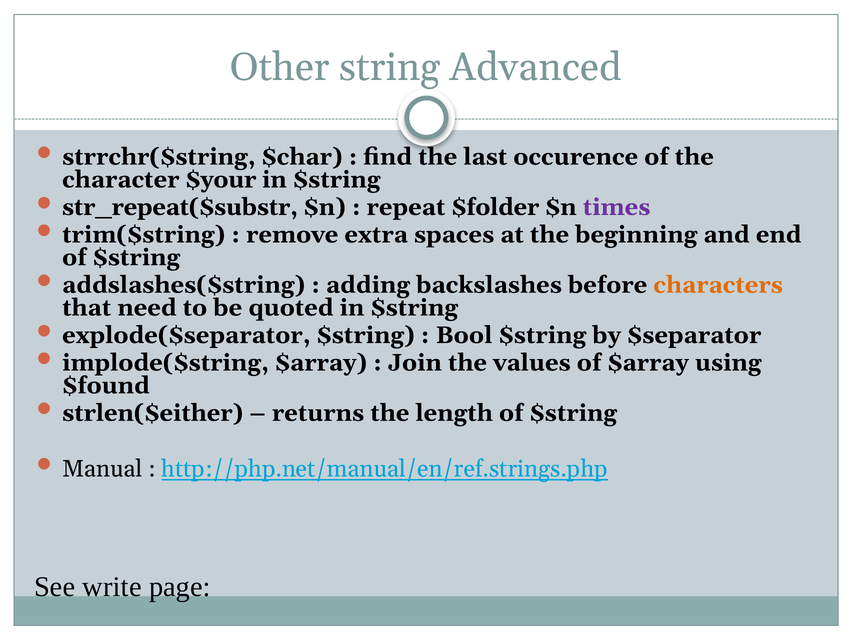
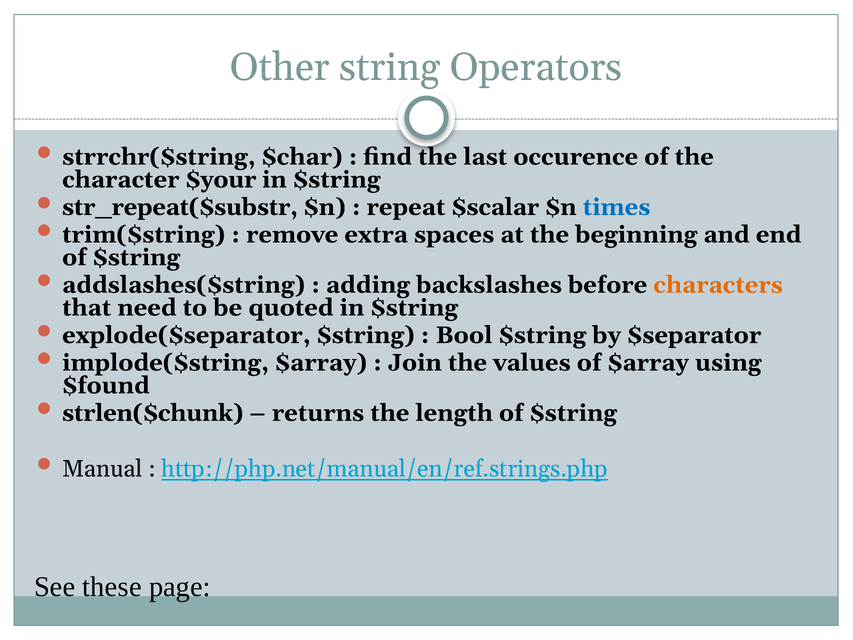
Advanced: Advanced -> Operators (536, 67)
$folder: $folder -> $scalar (495, 207)
times colour: purple -> blue (617, 207)
strlen($either: strlen($either -> strlen($chunk (153, 413)
write: write -> these (112, 587)
